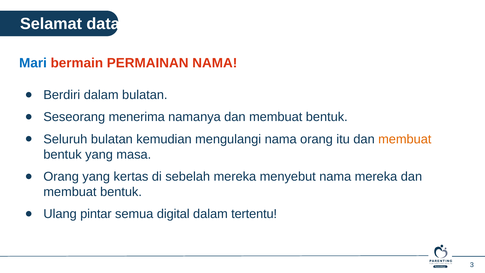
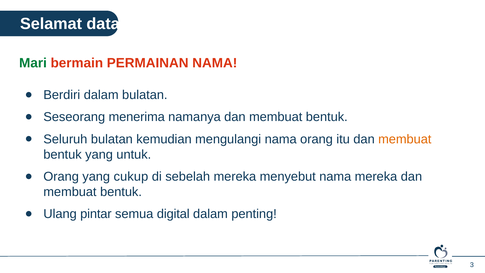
Mari colour: blue -> green (33, 63)
masa: masa -> untuk (134, 154)
kertas: kertas -> cukup (131, 177)
tertentu: tertentu -> penting (254, 214)
